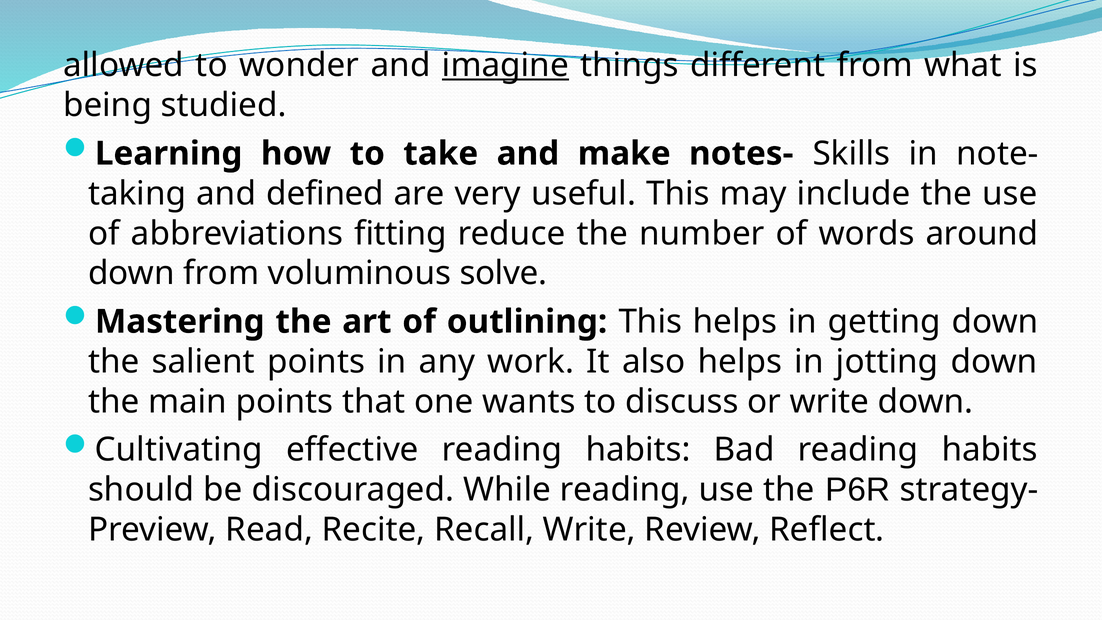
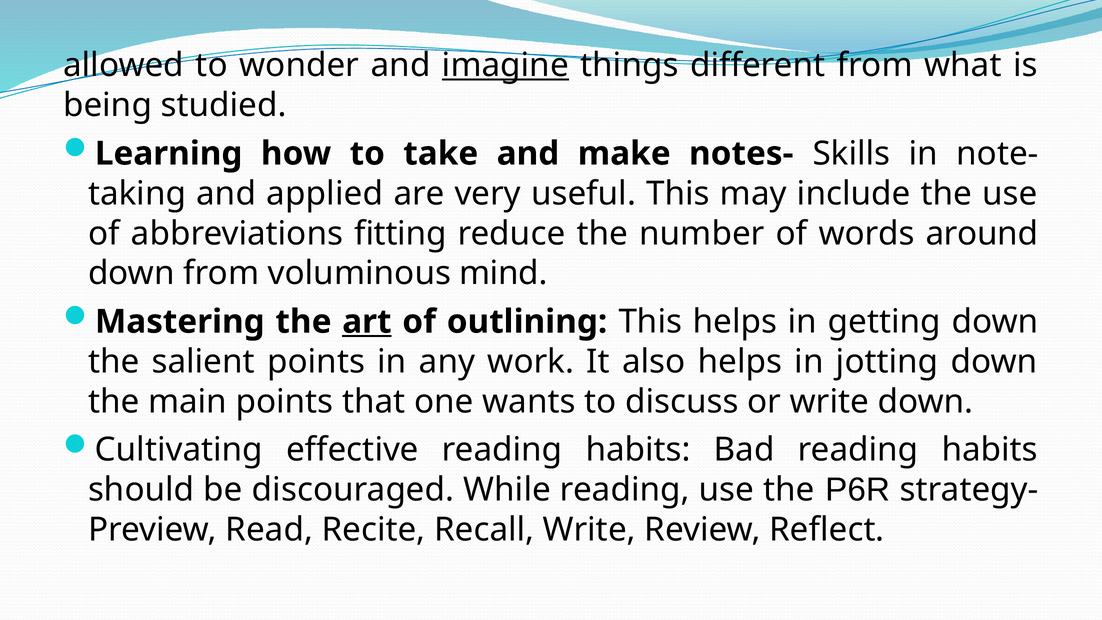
defined: defined -> applied (325, 194)
solve: solve -> mind (503, 273)
art underline: none -> present (367, 322)
